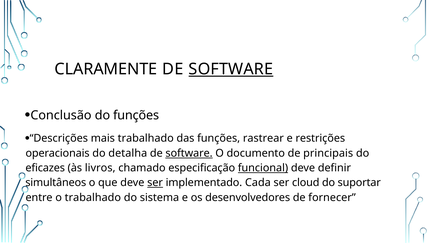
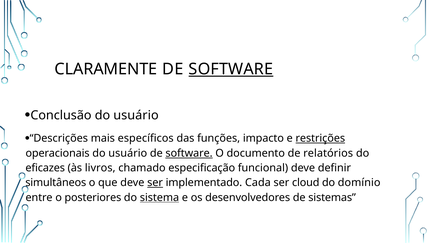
funções: funções -> usuário (136, 115)
mais trabalhado: trabalhado -> específicos (146, 138)
rastrear: rastrear -> impacto (263, 138)
restrições underline: none -> present (320, 138)
operacionais do detalha: detalha -> usuário (128, 153)
principais: principais -> relatórios (328, 153)
funcional underline: present -> none (263, 168)
suportar: suportar -> domínio (359, 183)
o trabalhado: trabalhado -> posteriores (93, 198)
sistema underline: none -> present (159, 198)
fornecer: fornecer -> sistemas (332, 198)
